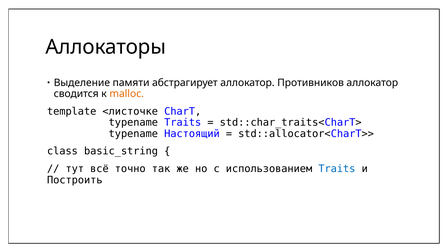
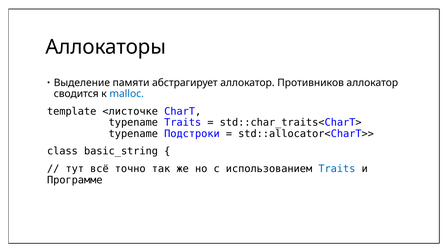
malloc colour: orange -> blue (127, 94)
Настоящий: Настоящий -> Подстроки (192, 134)
Построить: Построить -> Программе (75, 180)
